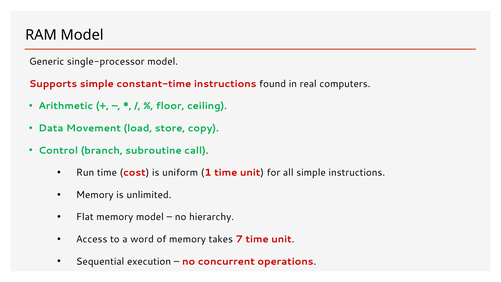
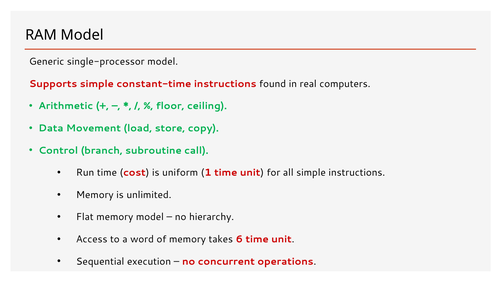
7: 7 -> 6 (239, 239)
